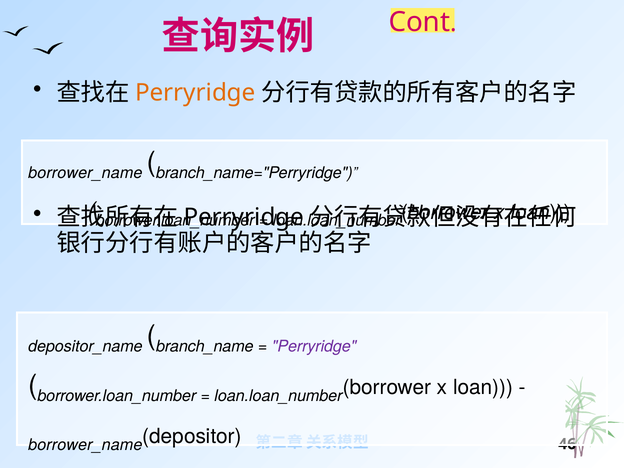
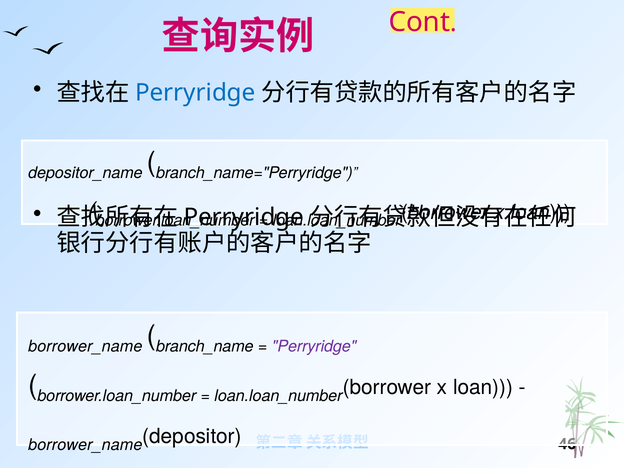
Perryridge colour: orange -> blue (195, 93)
borrower_name: borrower_name -> depositor_name (85, 173)
depositor_name: depositor_name -> borrower_name (85, 347)
